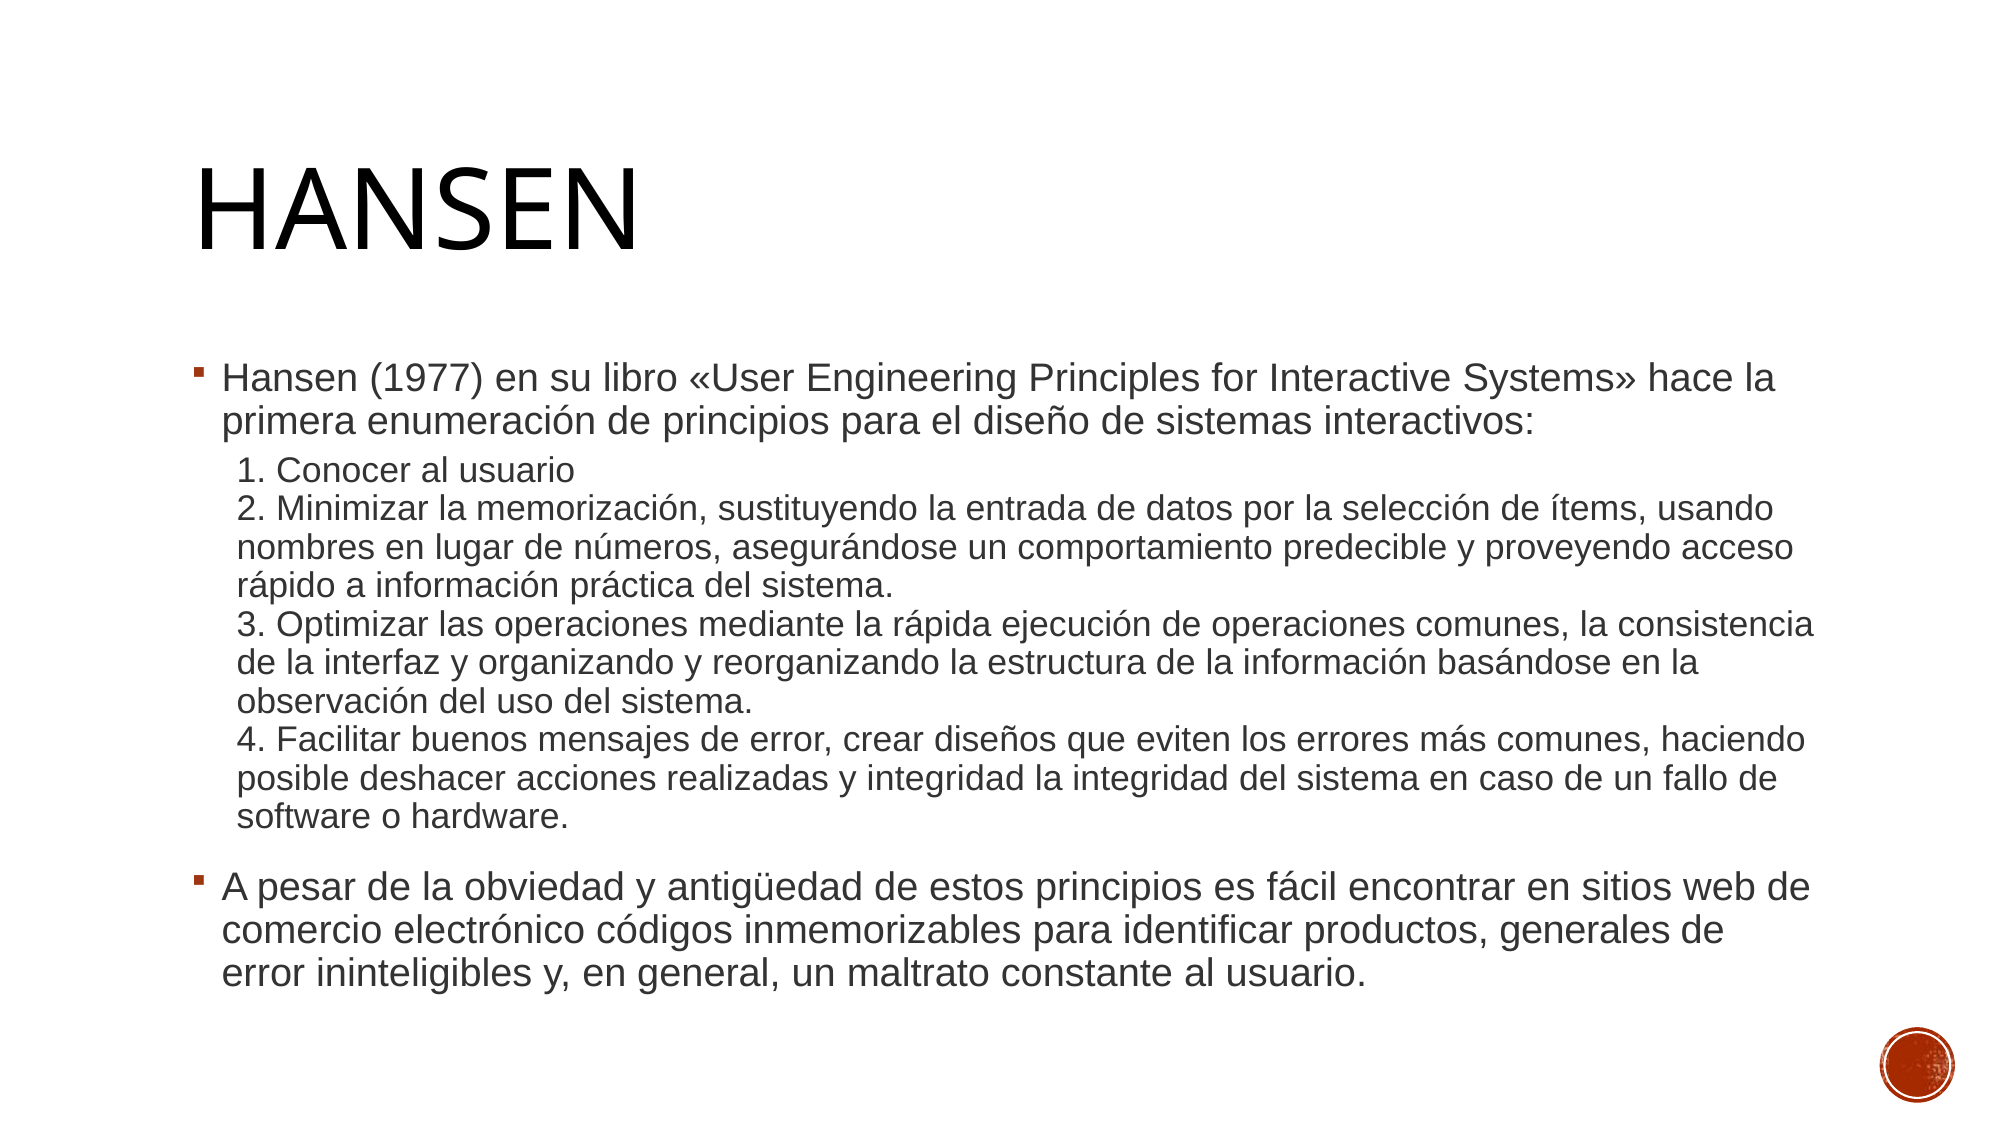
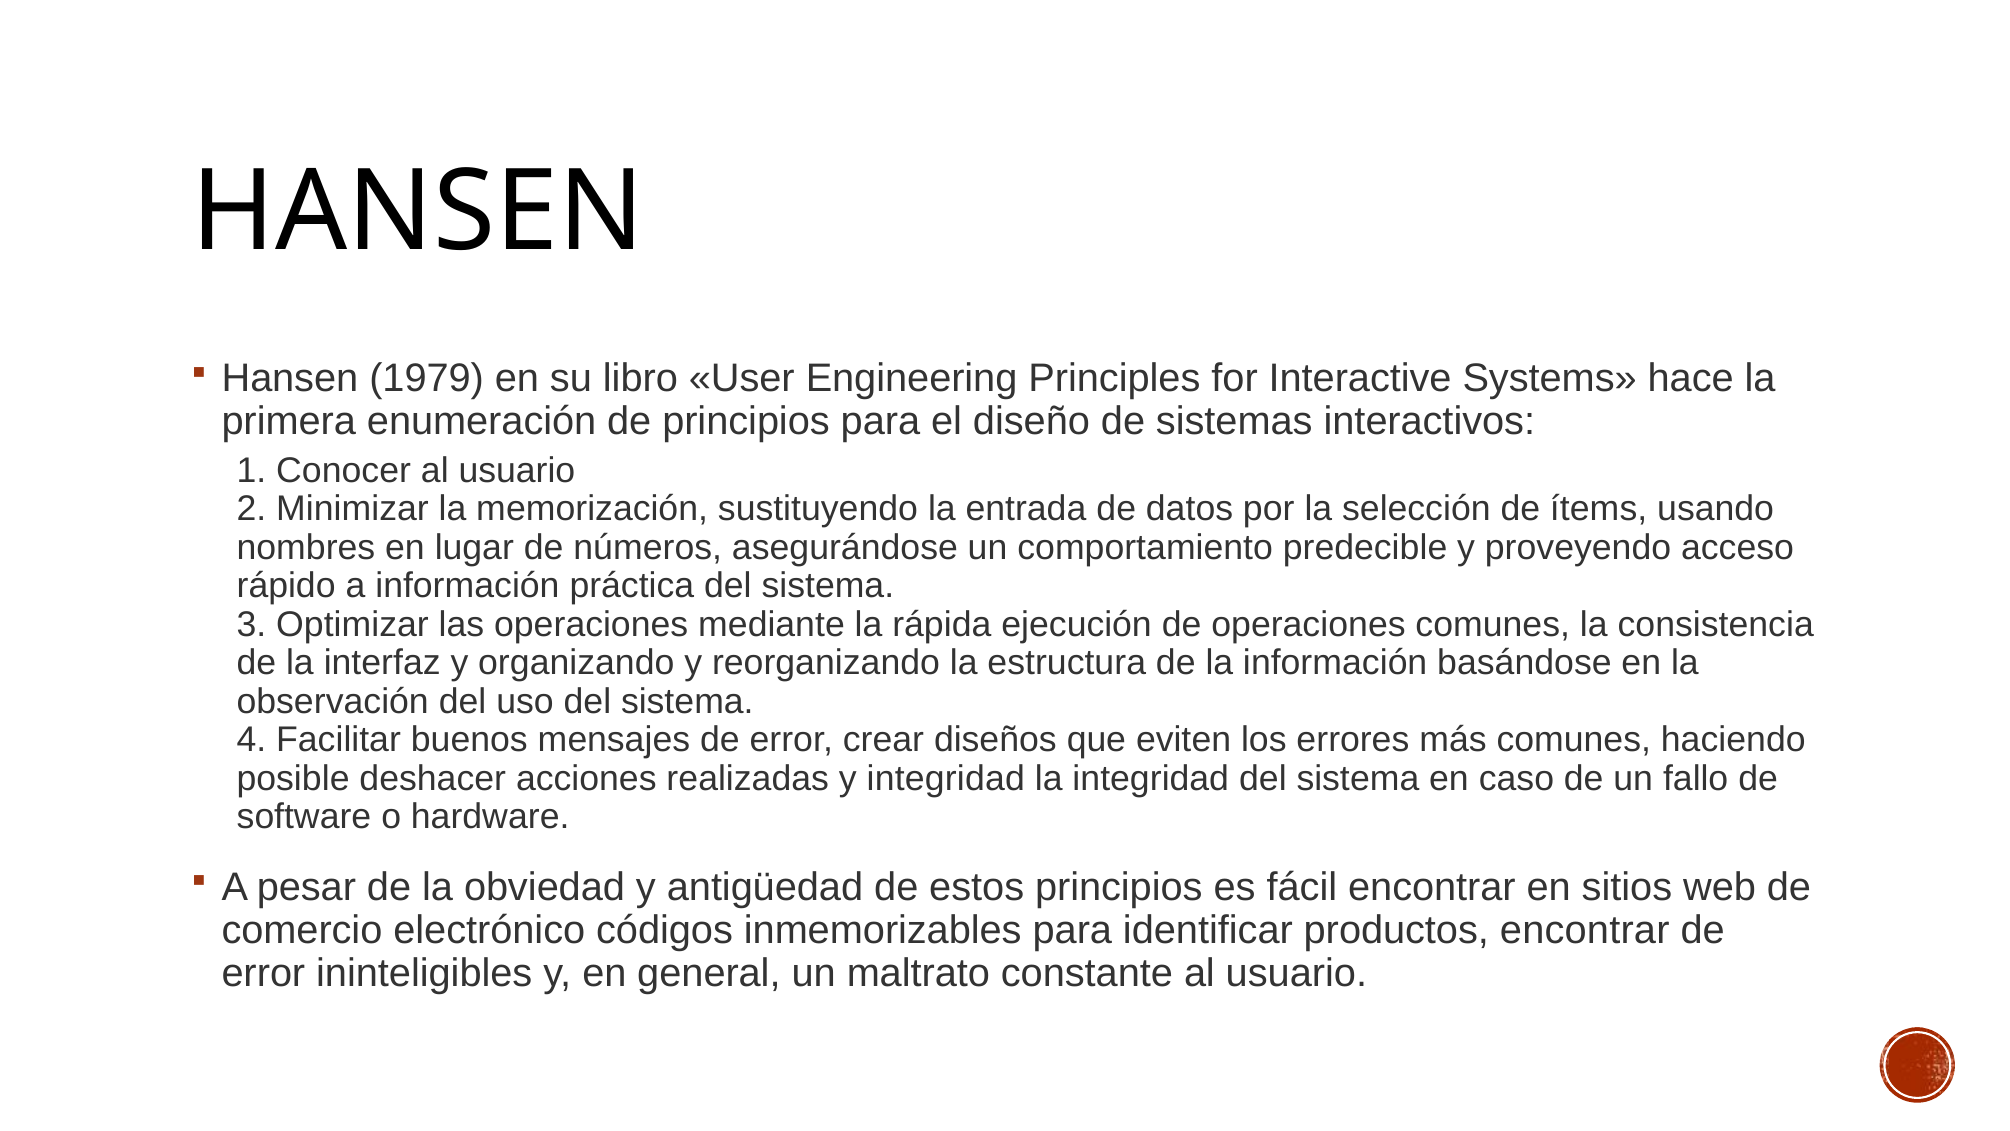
1977: 1977 -> 1979 (427, 379)
productos generales: generales -> encontrar (1585, 930)
